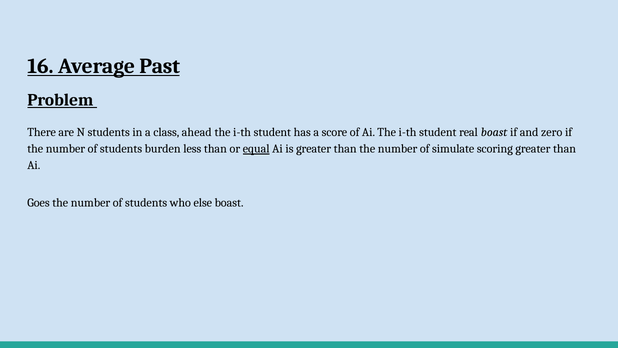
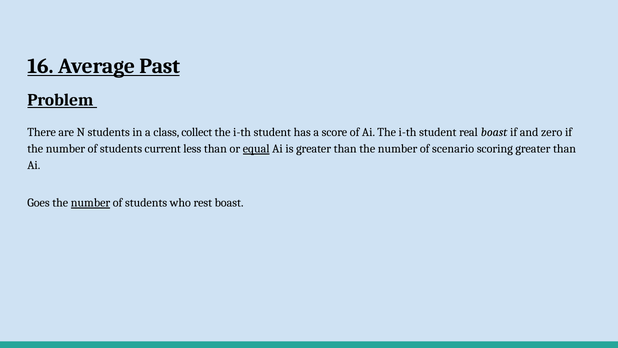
ahead: ahead -> collect (197, 132)
burden: burden -> current (163, 149)
simulate: simulate -> scenario (453, 149)
number underline: none -> present (91, 203)
else: else -> rest (203, 203)
